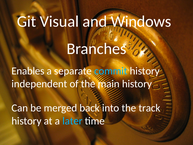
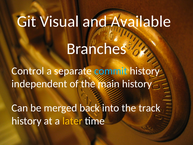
Windows: Windows -> Available (141, 21)
Enables: Enables -> Control (28, 71)
later colour: light blue -> yellow (72, 121)
